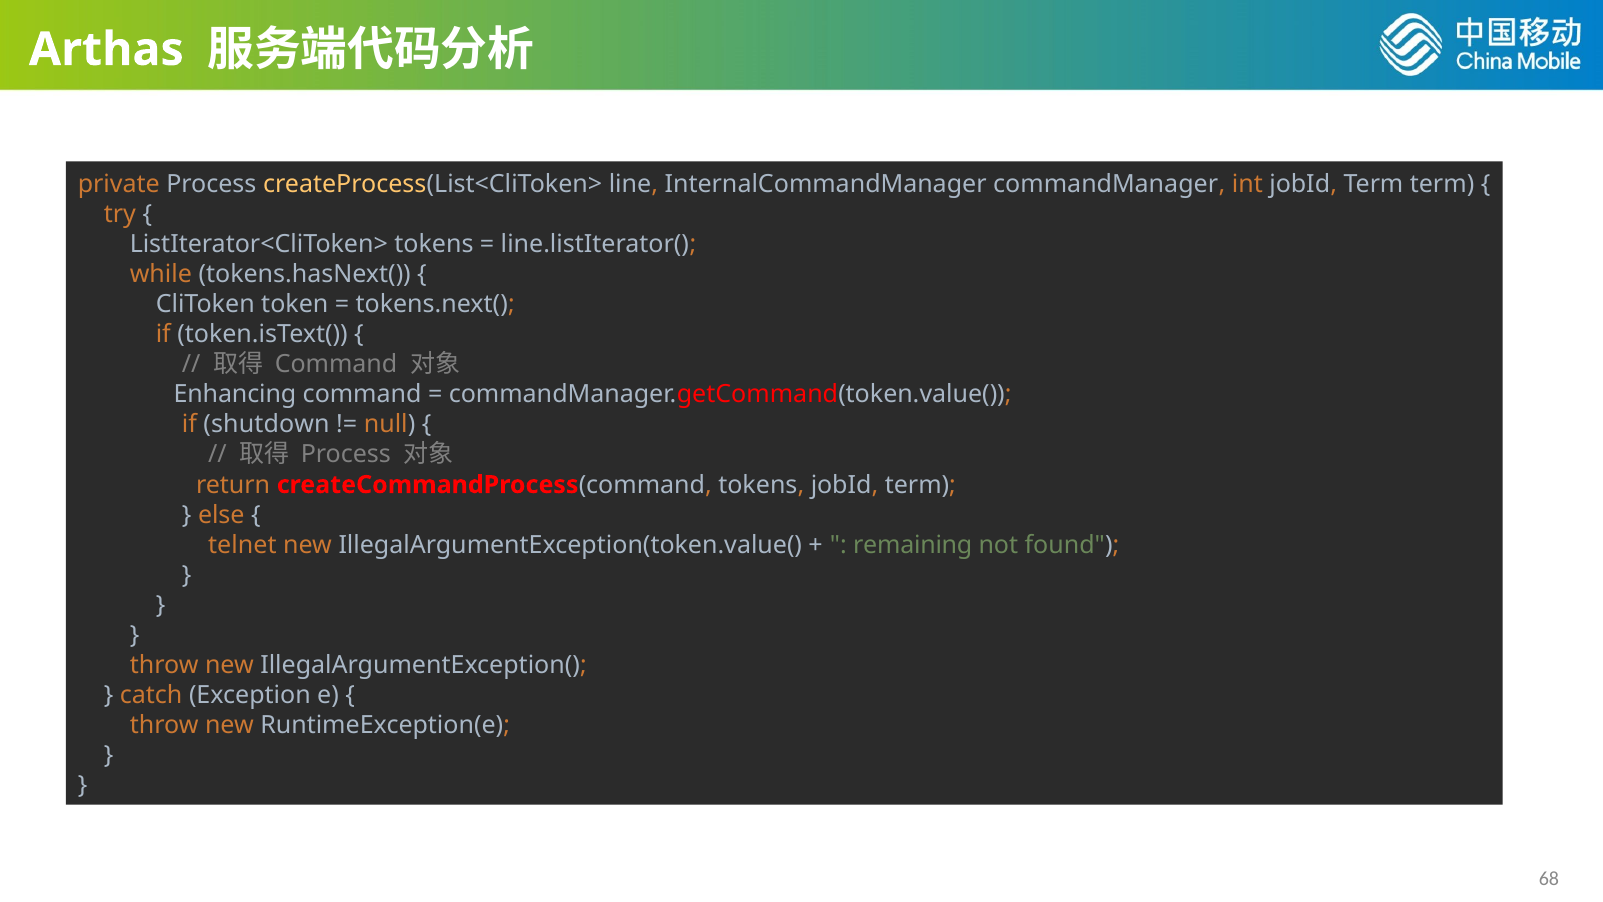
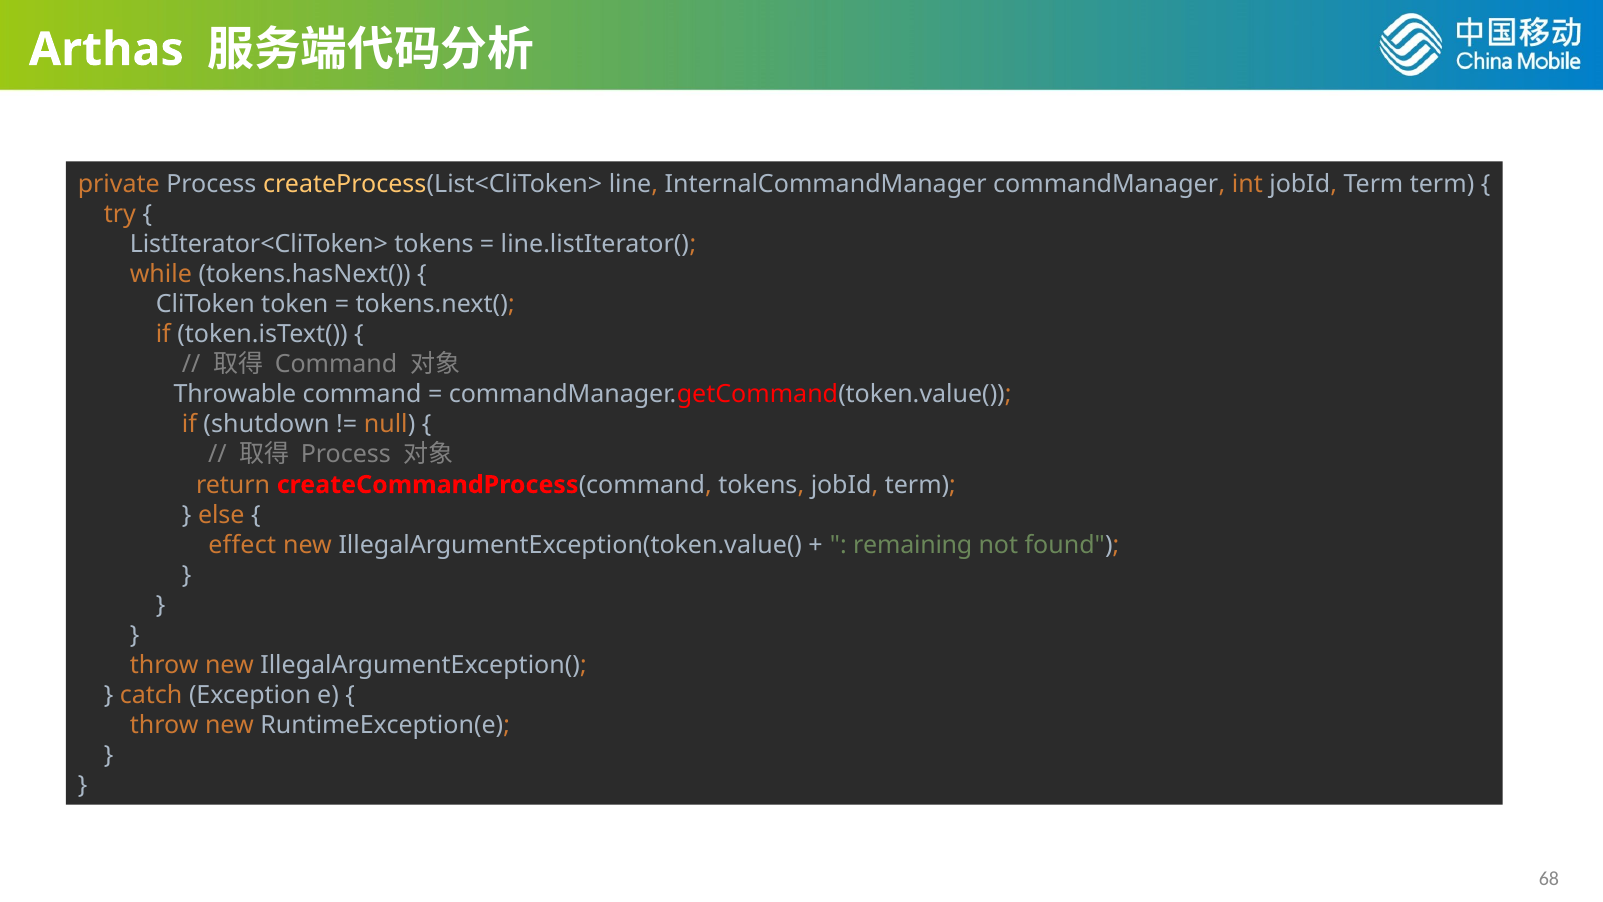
Enhancing: Enhancing -> Throwable (235, 394)
telnet: telnet -> effect (242, 545)
